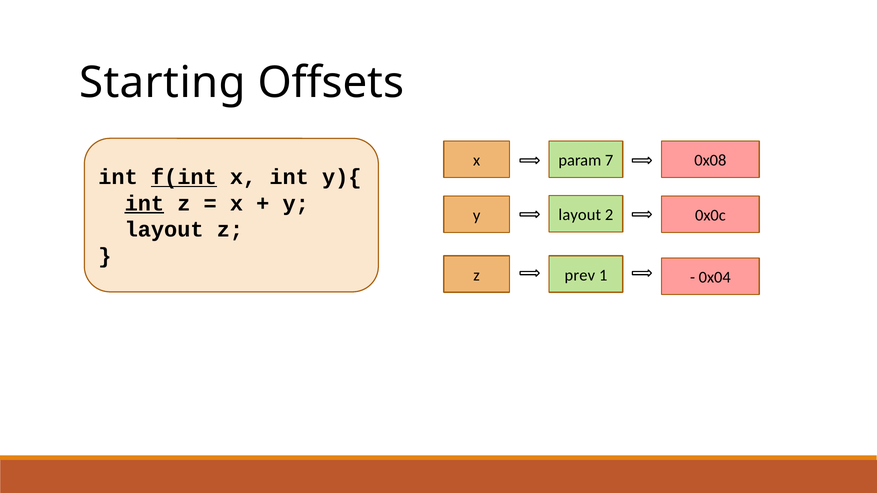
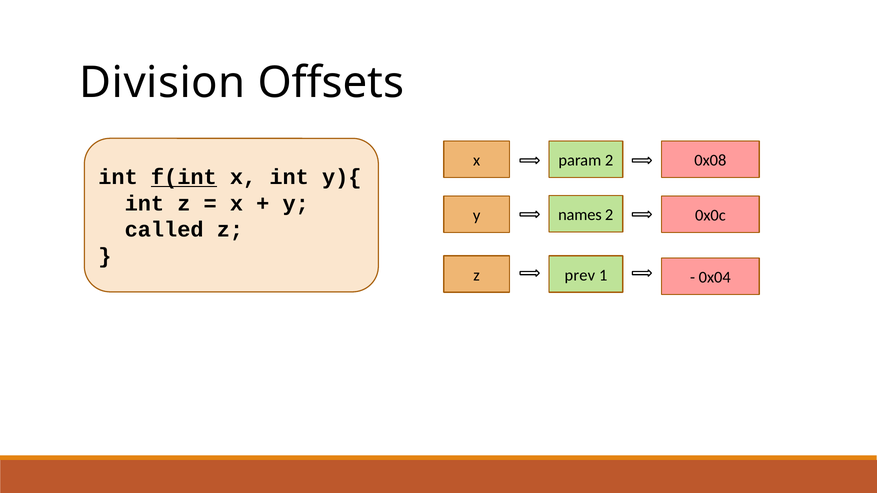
Starting: Starting -> Division (162, 83)
param 7: 7 -> 2 (609, 161)
int underline: present -> none (144, 204)
layout: layout -> names (580, 215)
layout: layout -> called (164, 230)
